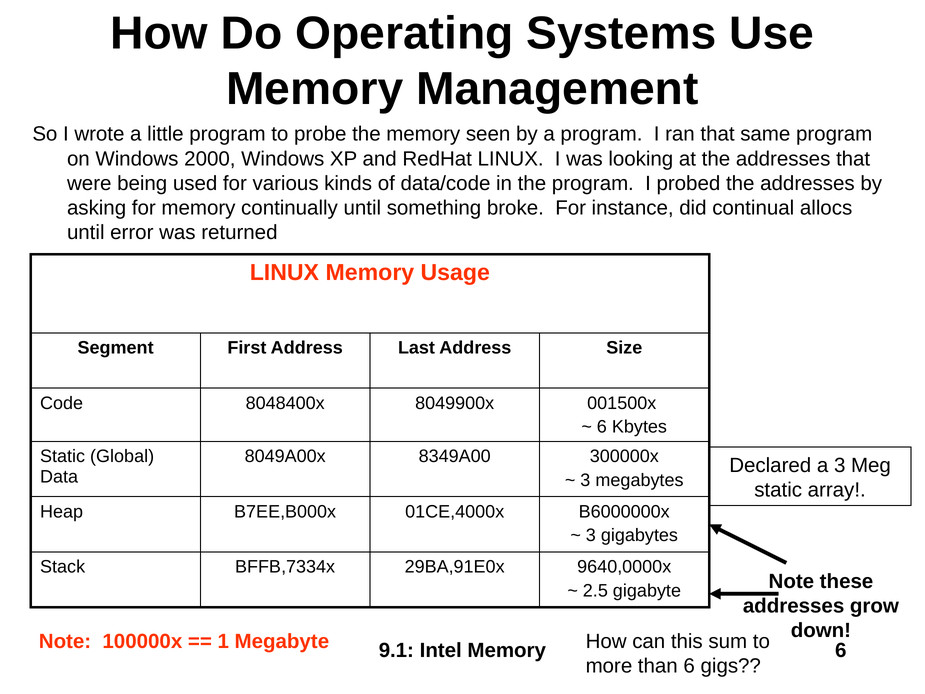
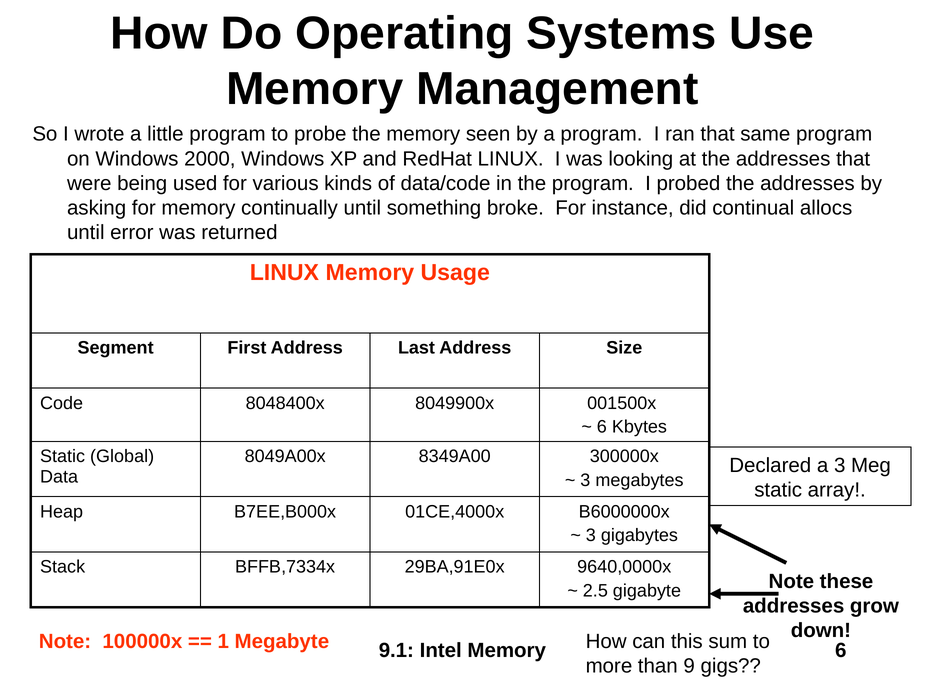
than 6: 6 -> 9 (689, 666)
